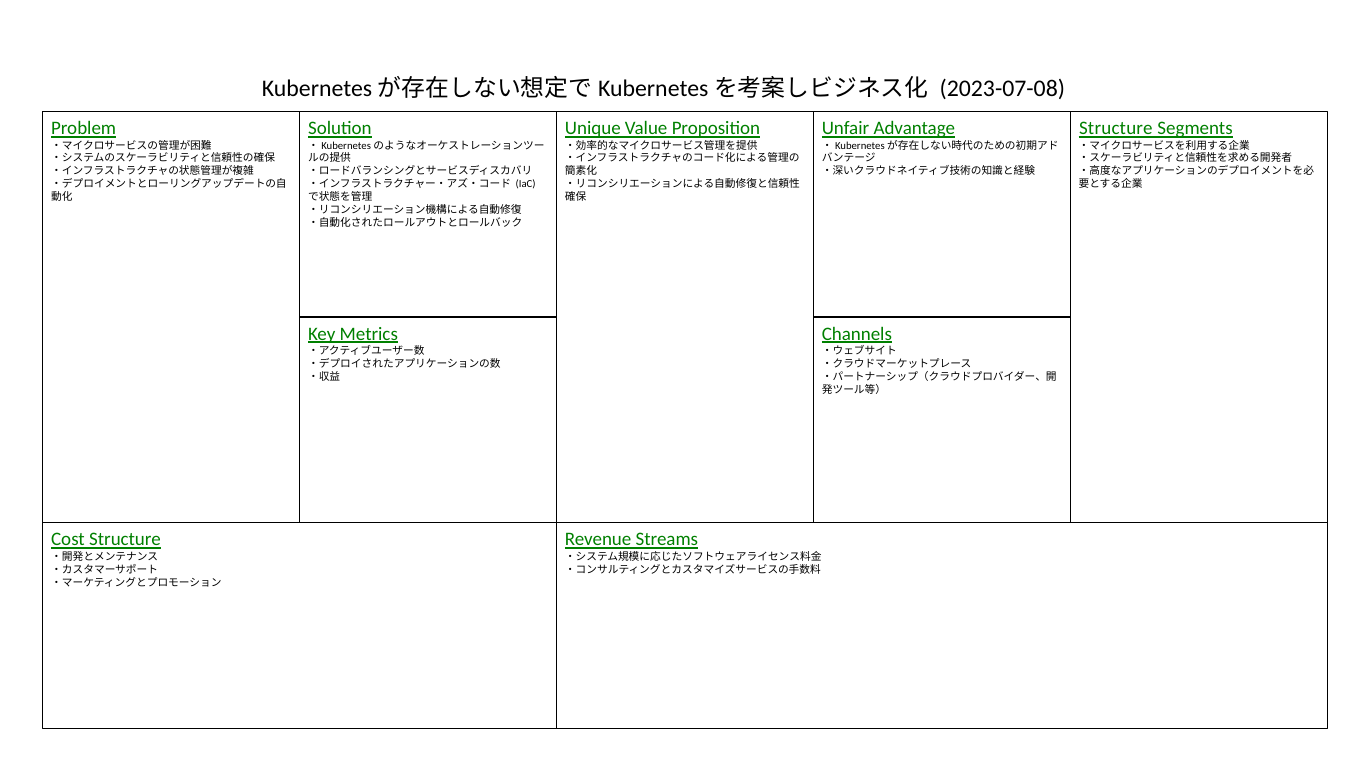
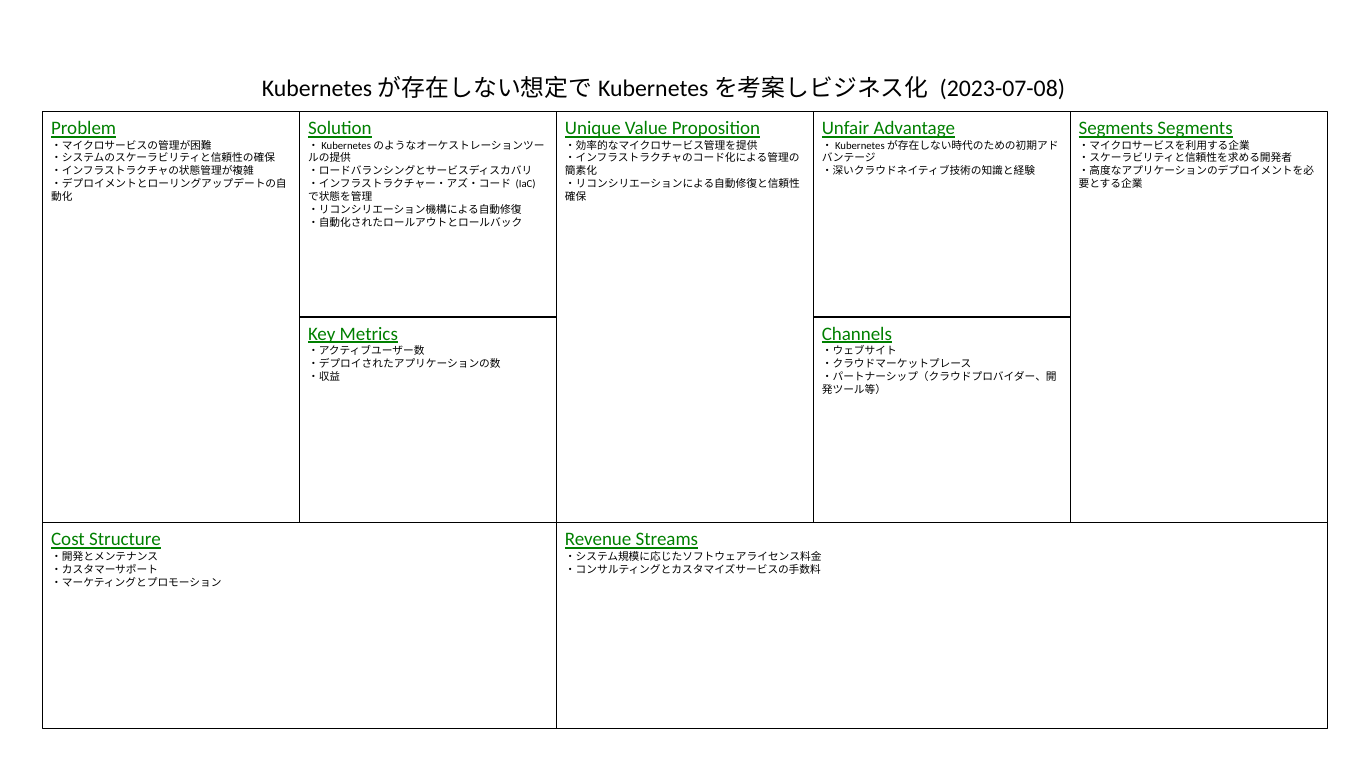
Structure: Structure -> Segments (1116, 128)
